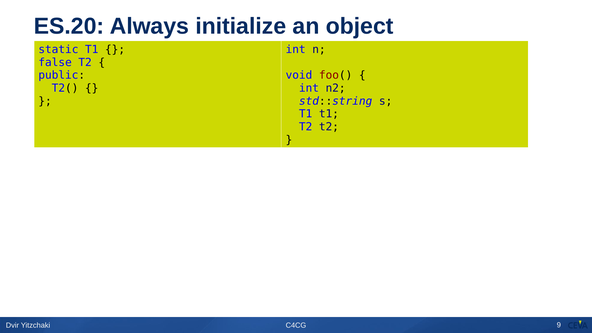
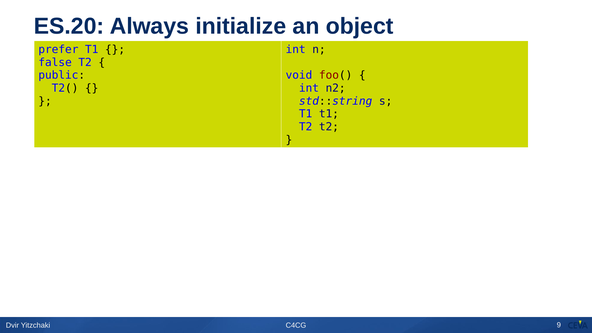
static: static -> prefer (58, 50)
